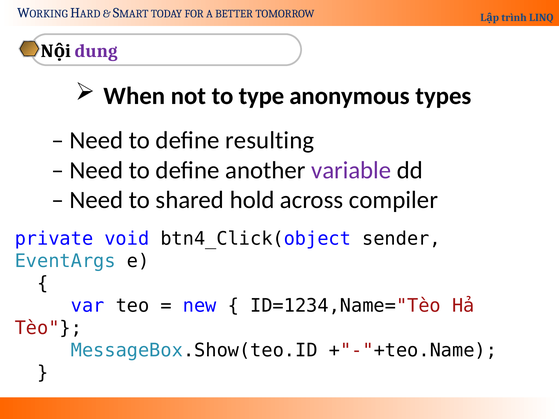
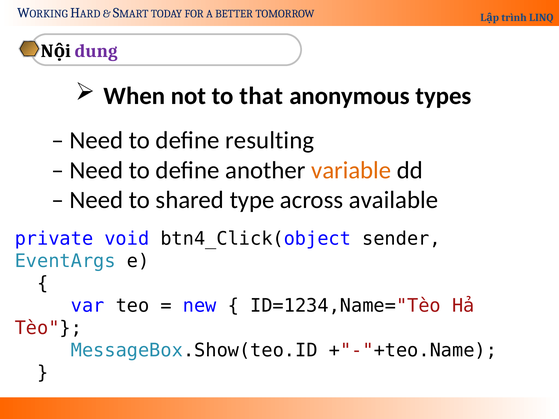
type: type -> that (261, 96)
variable colour: purple -> orange (351, 170)
hold: hold -> type (252, 200)
compiler: compiler -> available (393, 200)
